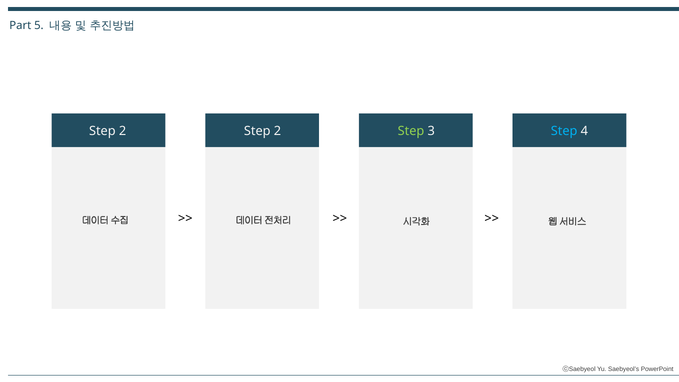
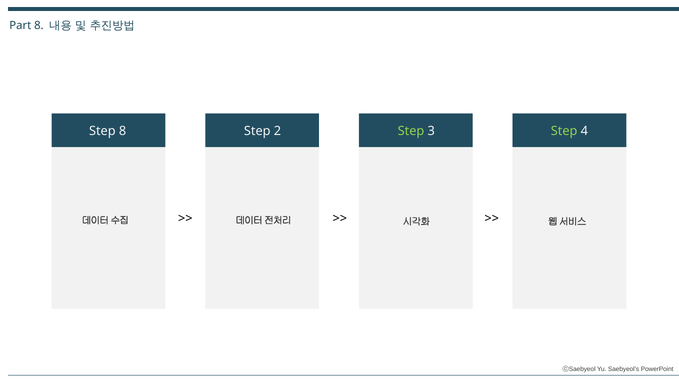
Part 5: 5 -> 8 (39, 25)
2: 2 -> 8 (123, 131)
Step colour: light blue -> light green (564, 131)
